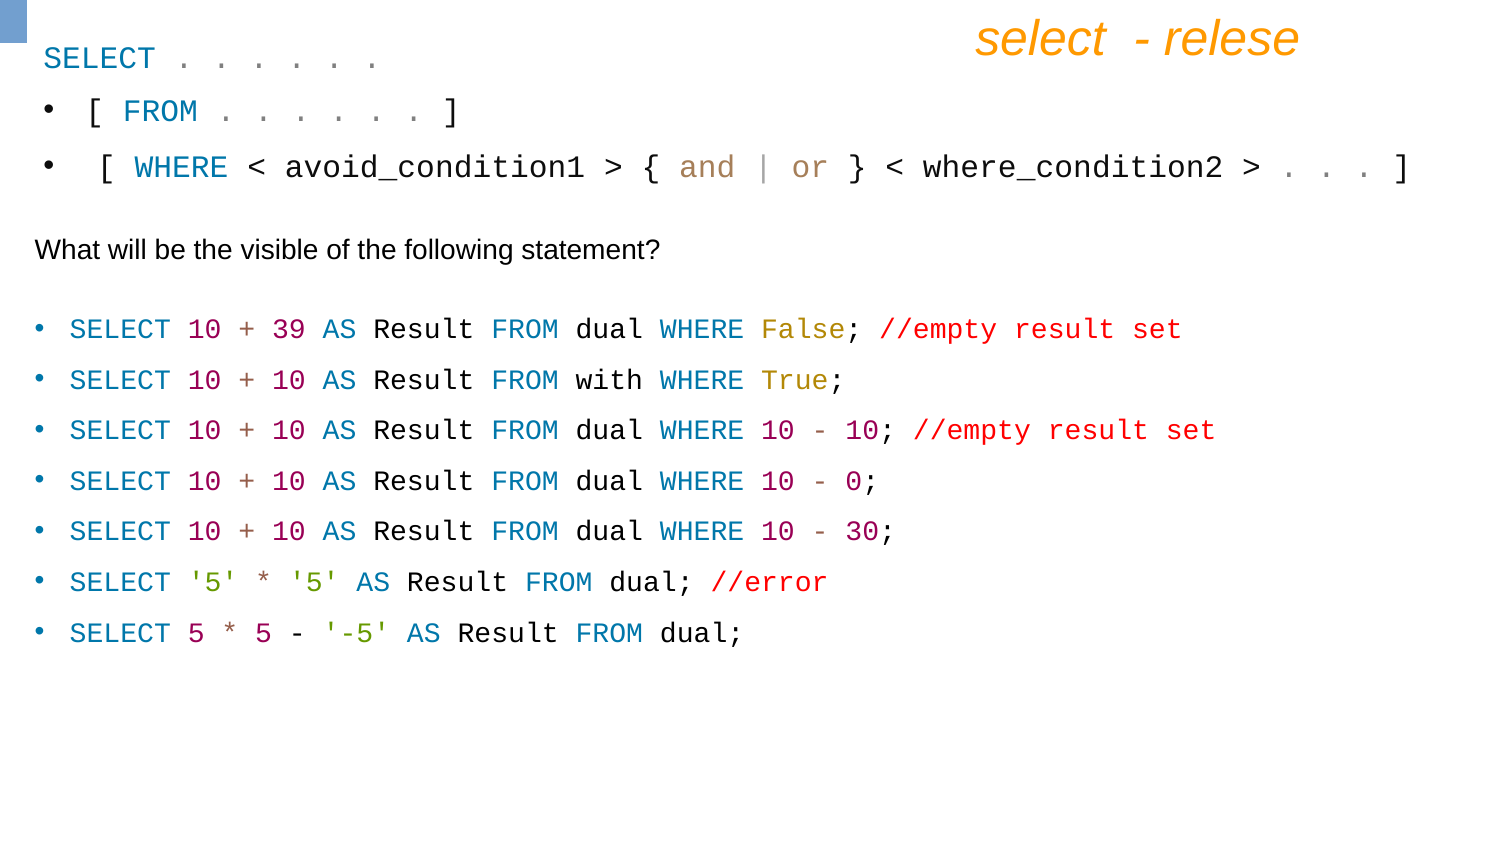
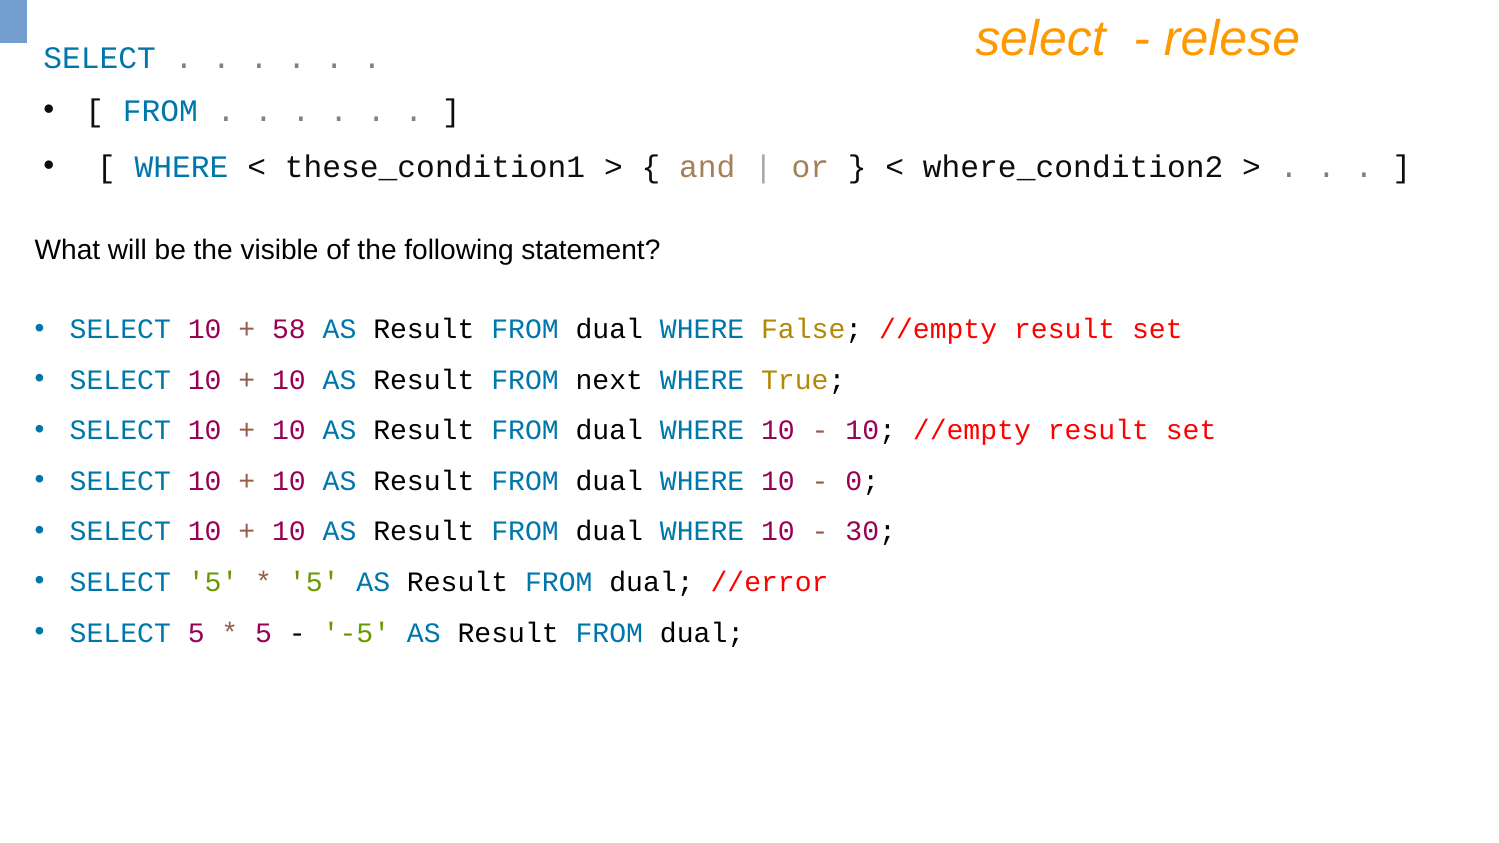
avoid_condition1: avoid_condition1 -> these_condition1 (435, 167)
39: 39 -> 58 (289, 329)
with: with -> next (609, 380)
